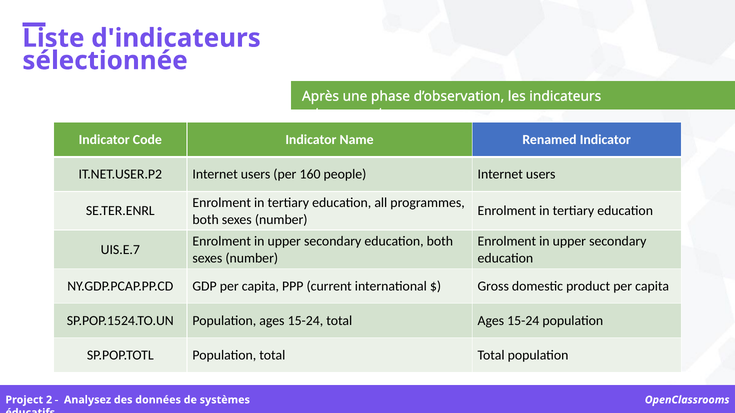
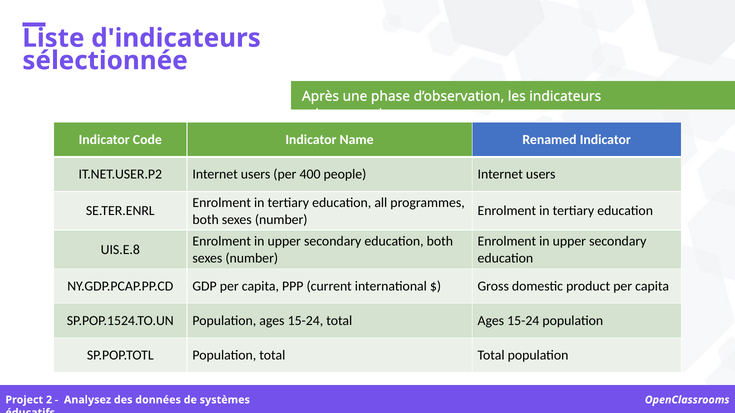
160: 160 -> 400 (310, 175)
UIS.E.7: UIS.E.7 -> UIS.E.8 (120, 250)
